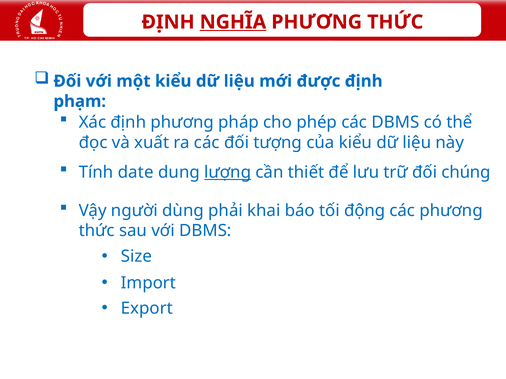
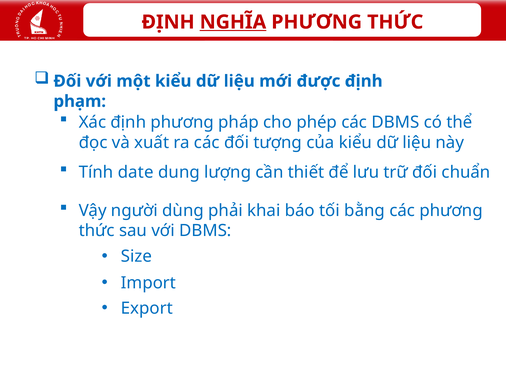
lượng underline: present -> none (228, 172)
chúng: chúng -> chuẩn (466, 172)
động: động -> bằng (365, 211)
